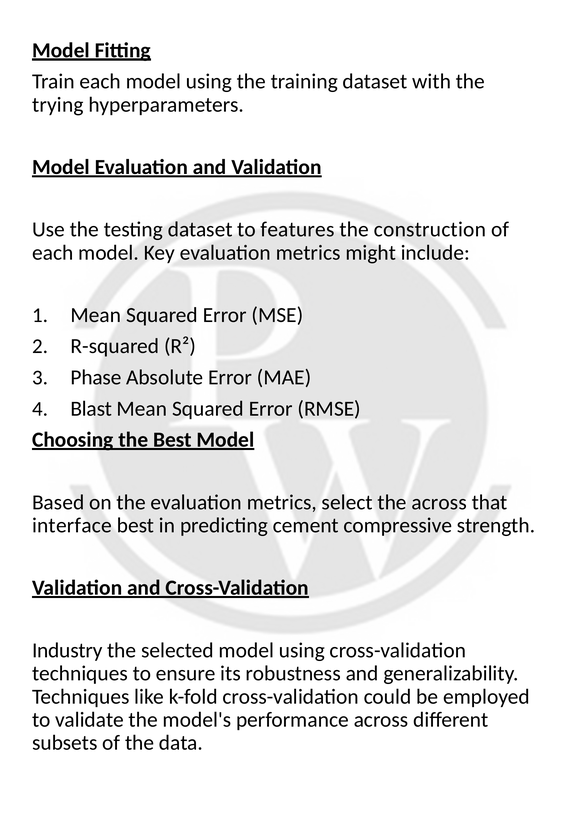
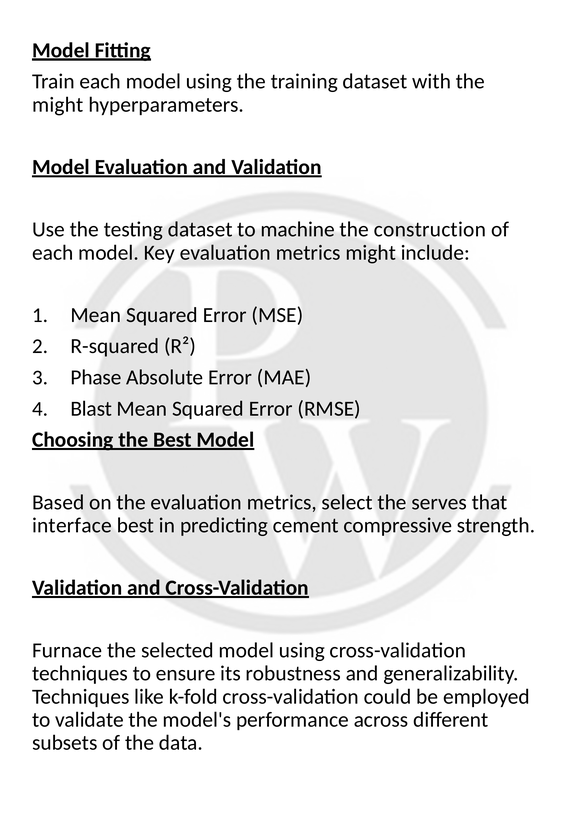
trying: trying -> might (58, 105)
features: features -> machine (298, 230)
the across: across -> serves (439, 502)
Industry: Industry -> Furnace (67, 650)
